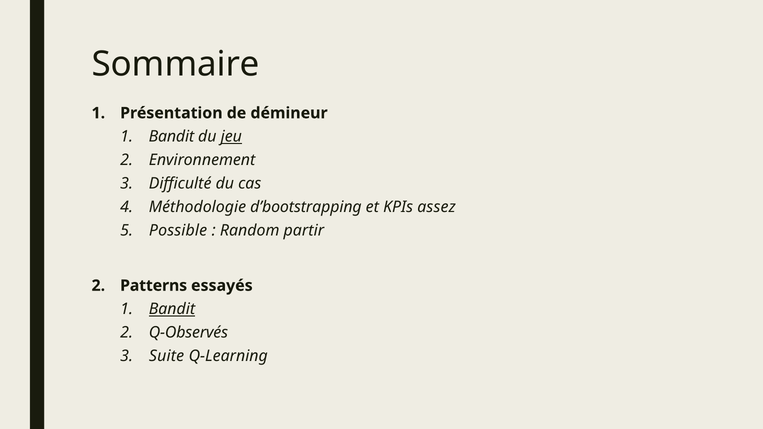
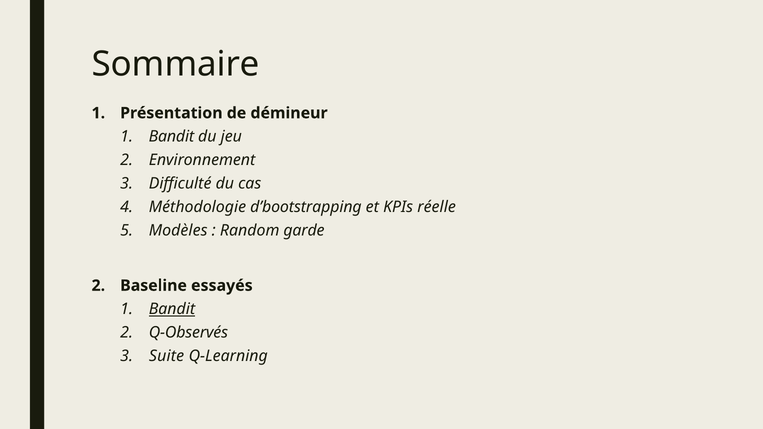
jeu underline: present -> none (231, 137)
assez: assez -> réelle (437, 207)
Possible: Possible -> Modèles (178, 231)
partir: partir -> garde (304, 231)
Patterns: Patterns -> Baseline (154, 286)
